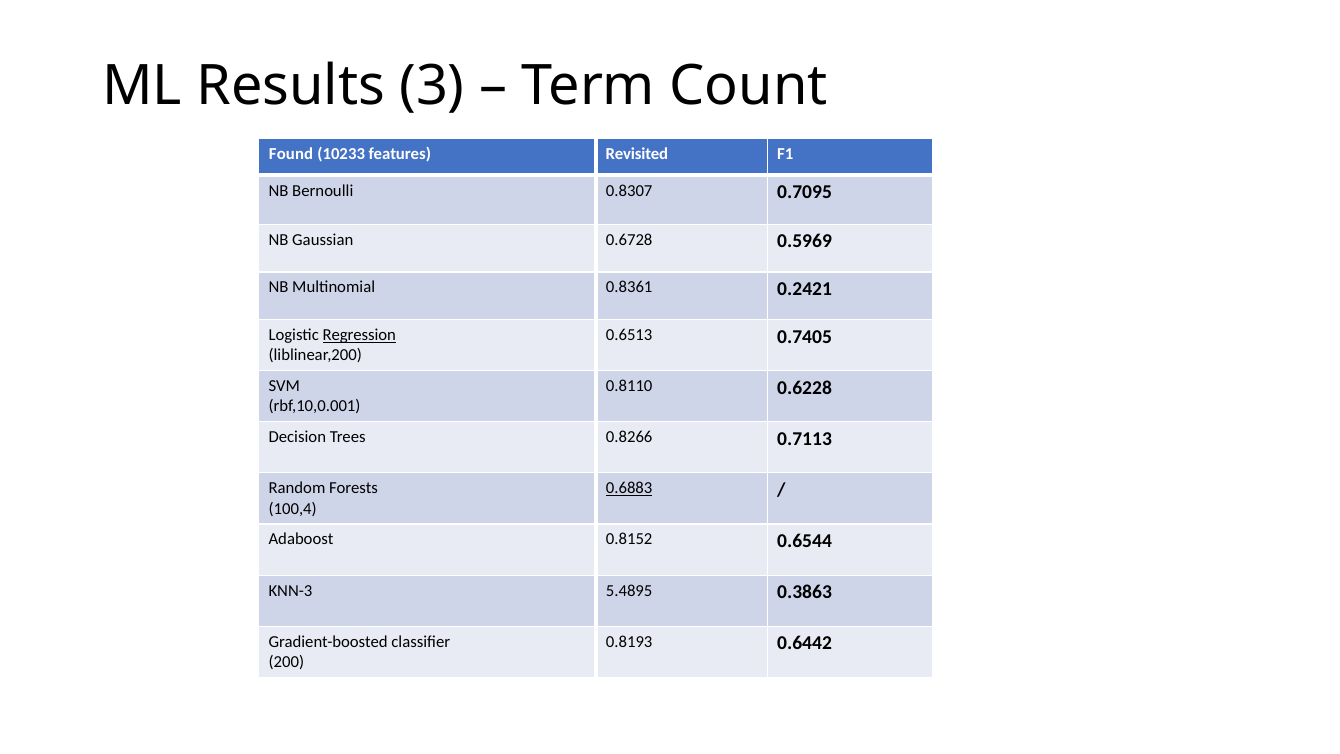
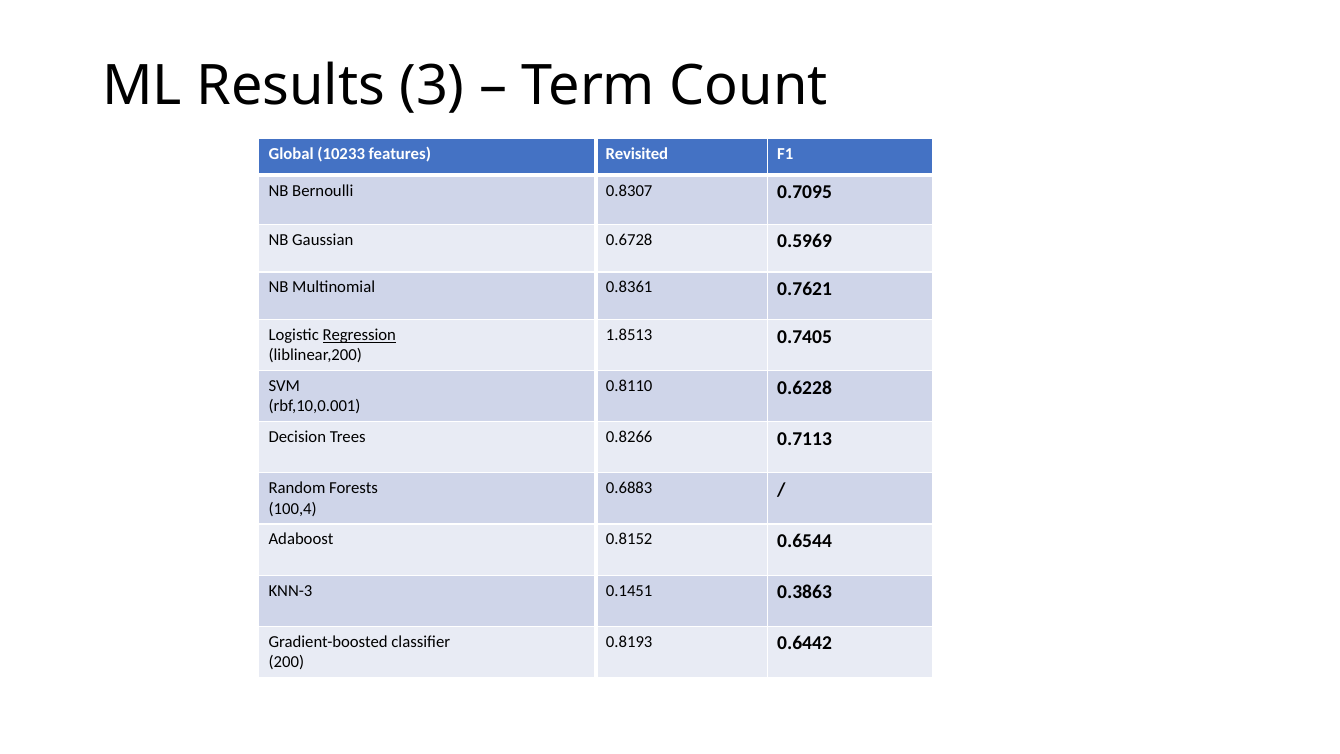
Found: Found -> Global (291, 154)
0.2421: 0.2421 -> 0.7621 (805, 289)
0.6513: 0.6513 -> 1.8513 (629, 335)
0.6883 underline: present -> none (629, 488)
5.4895: 5.4895 -> 0.1451 (629, 590)
